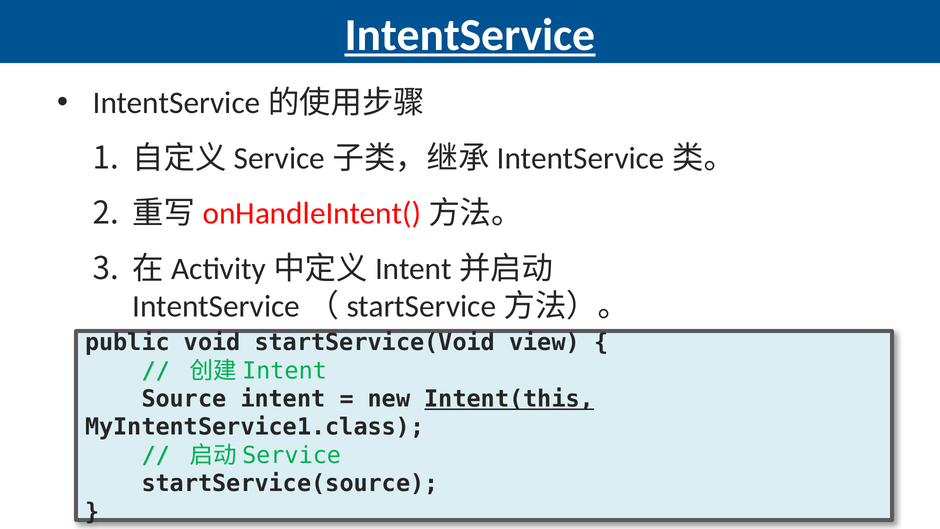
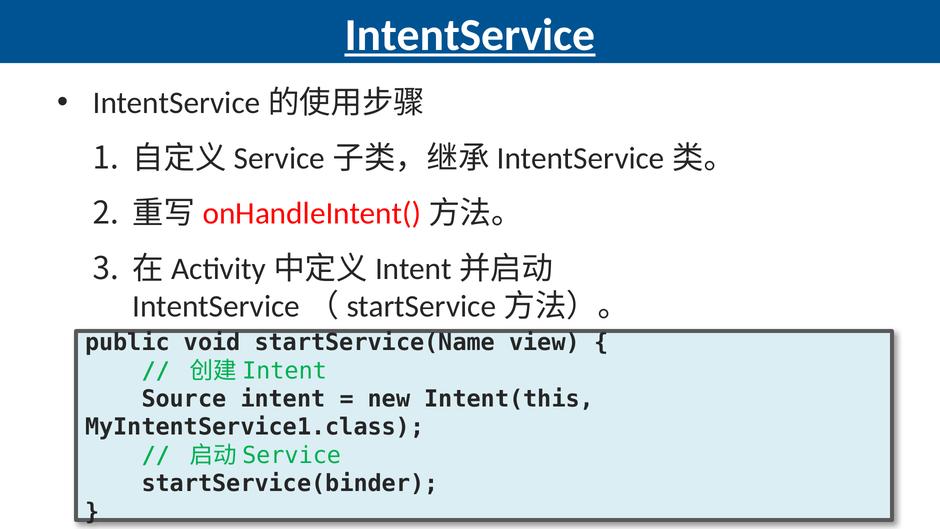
startService(Void: startService(Void -> startService(Name (375, 342)
Intent(this underline: present -> none (509, 399)
startService(source: startService(source -> startService(binder (290, 483)
